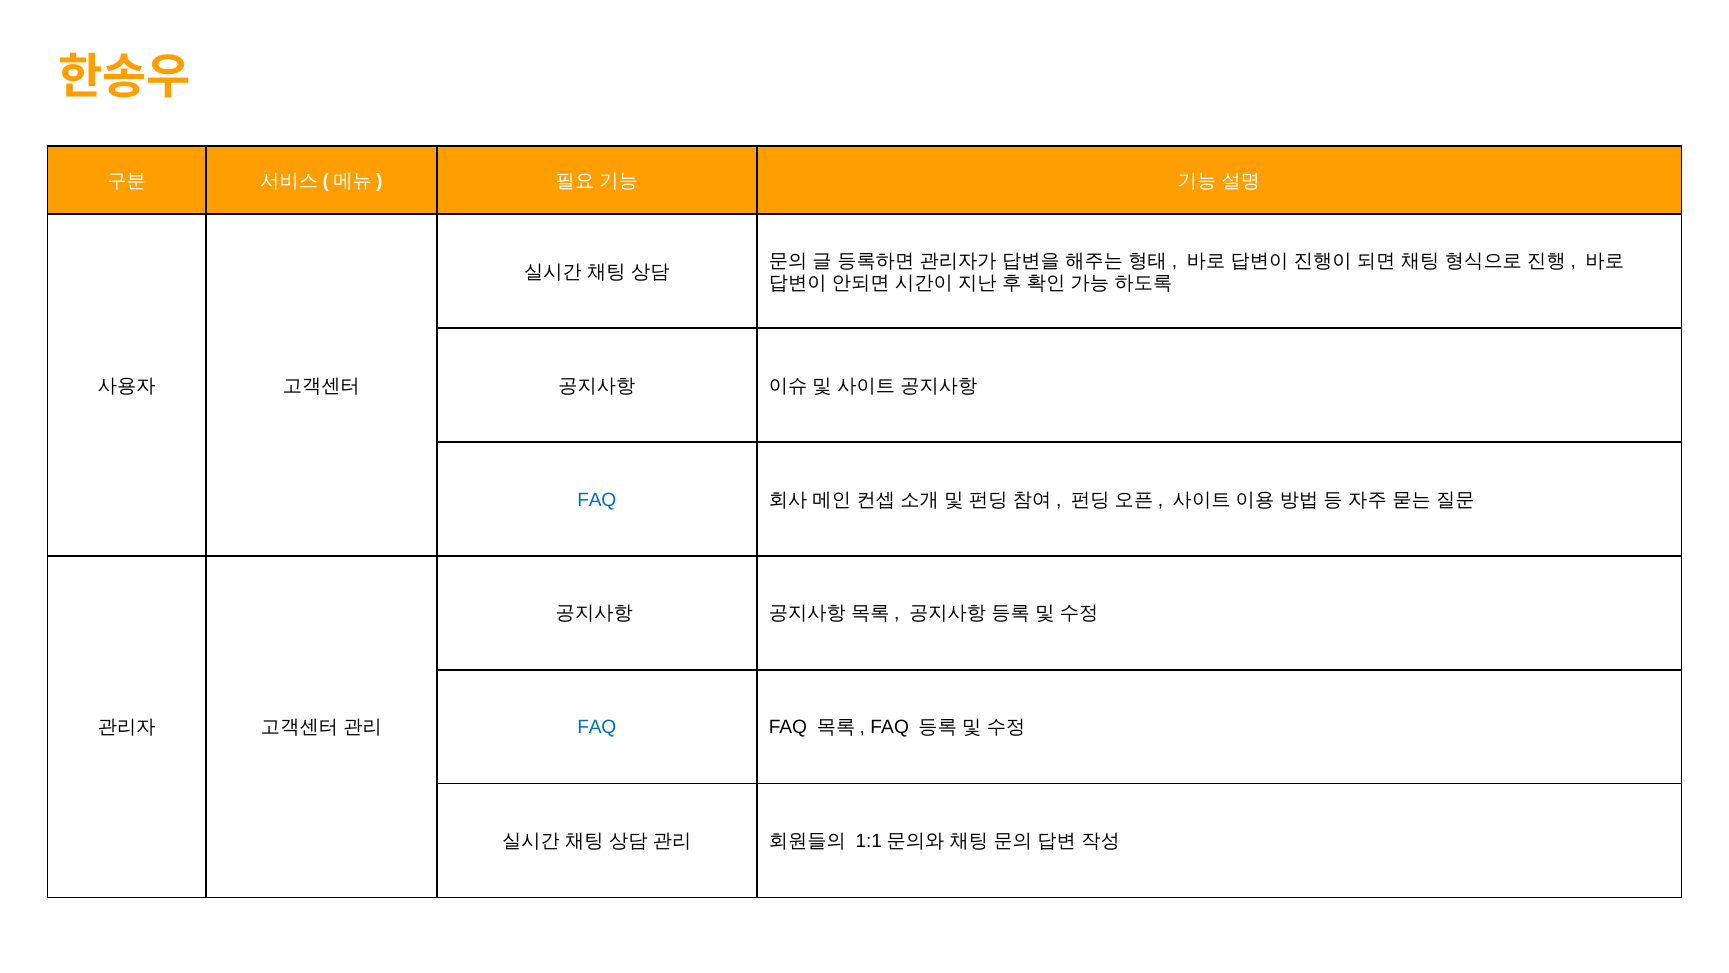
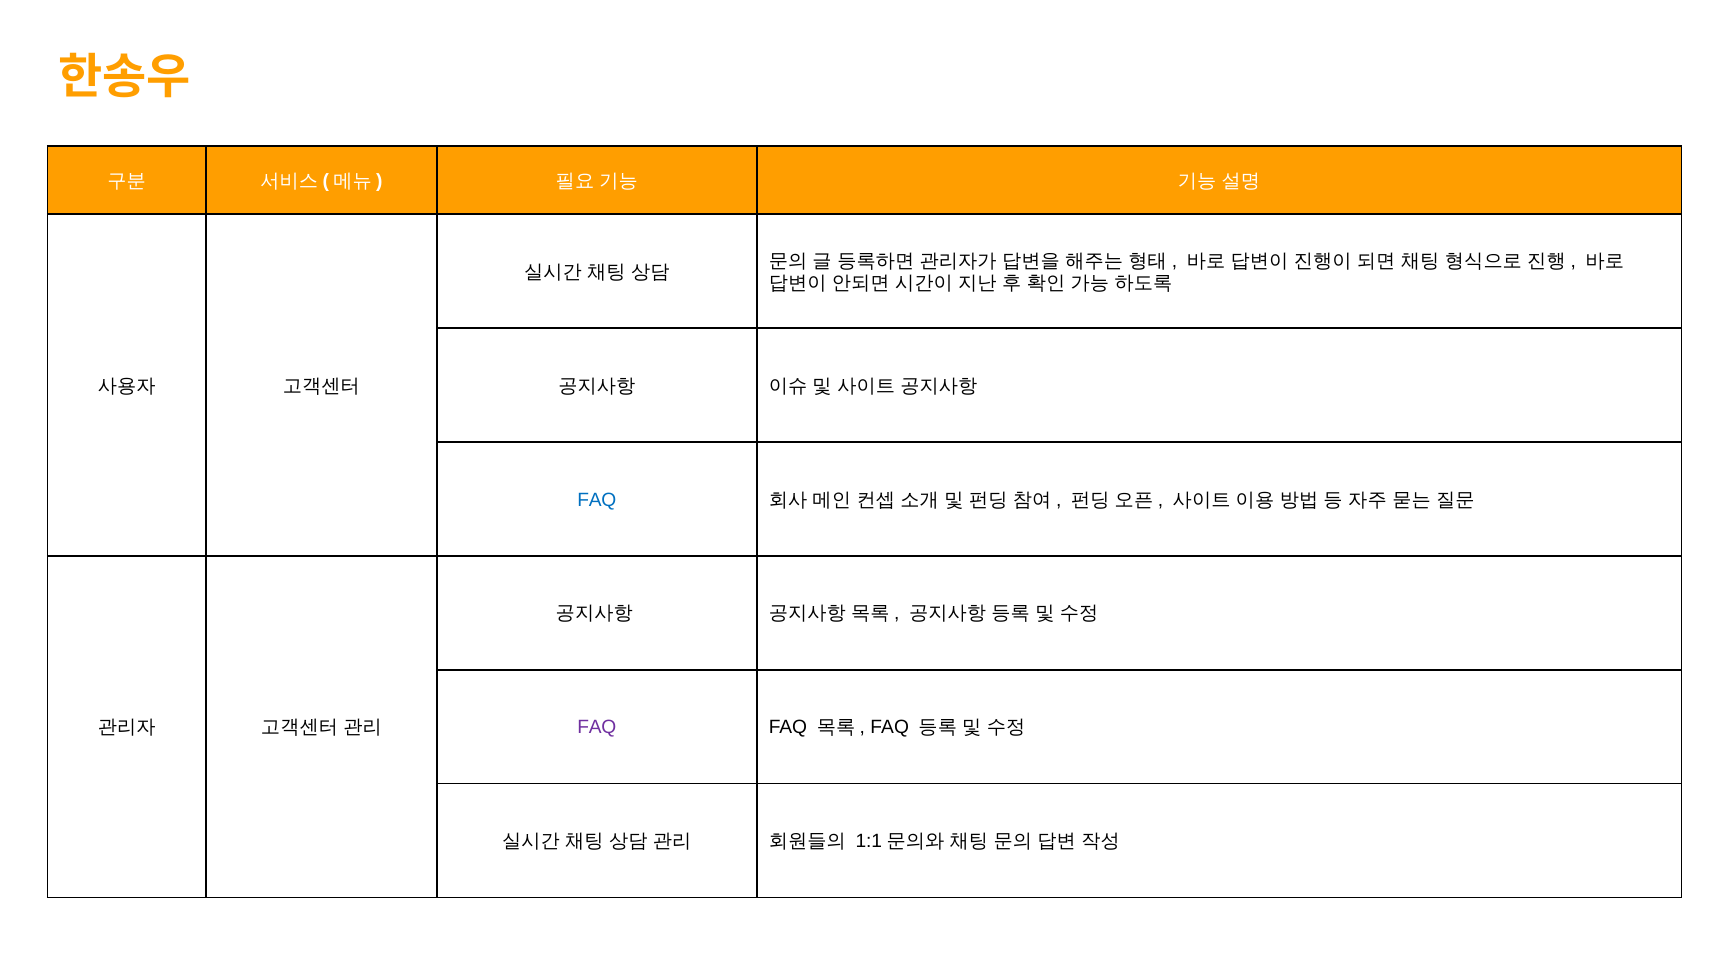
FAQ colour: blue -> purple (597, 727)
